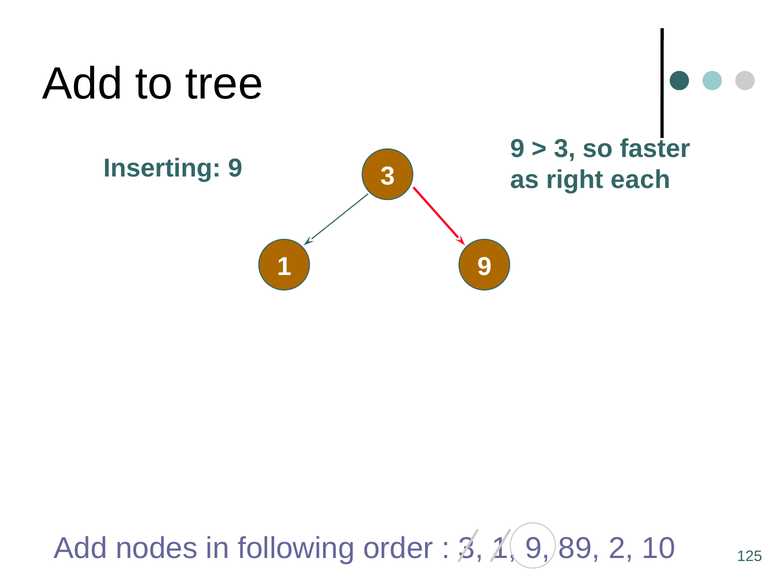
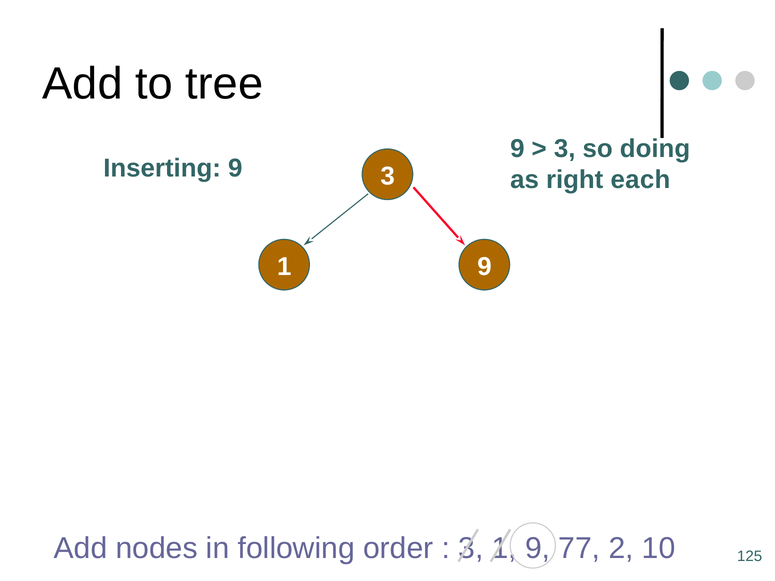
faster: faster -> doing (655, 149)
89: 89 -> 77 (579, 548)
